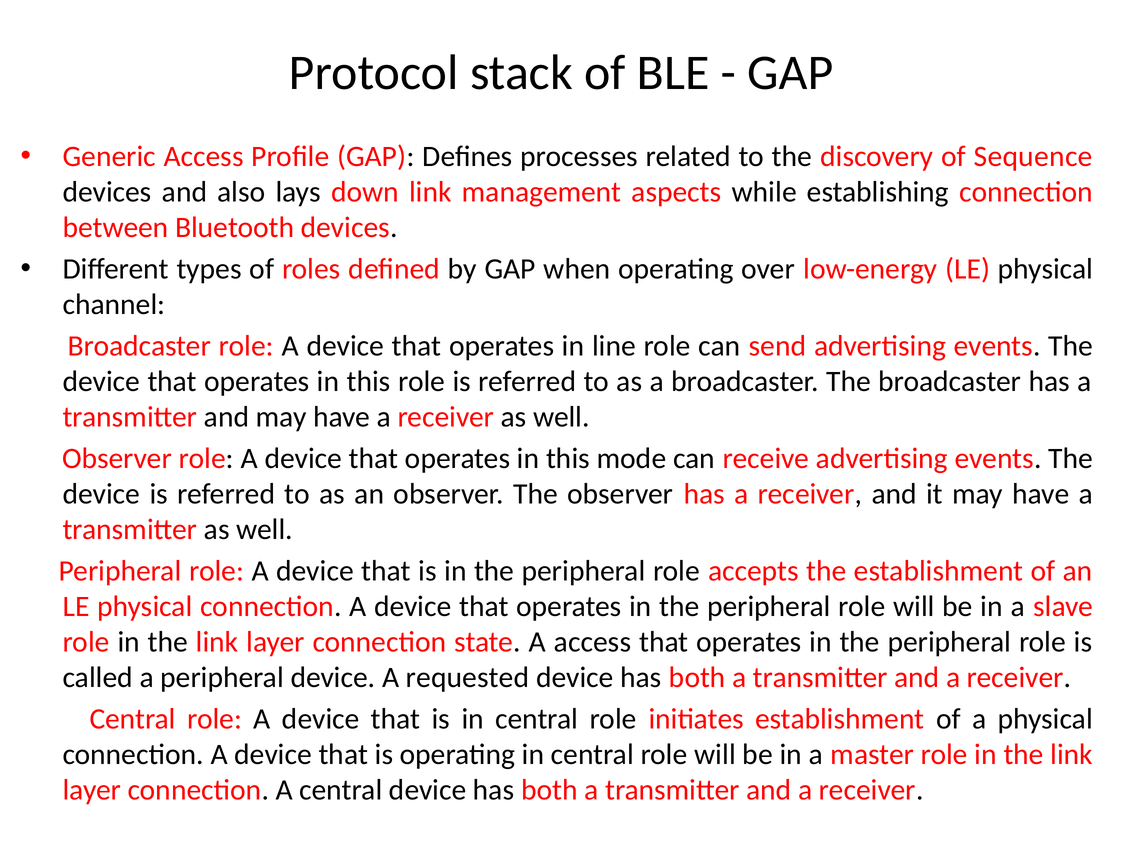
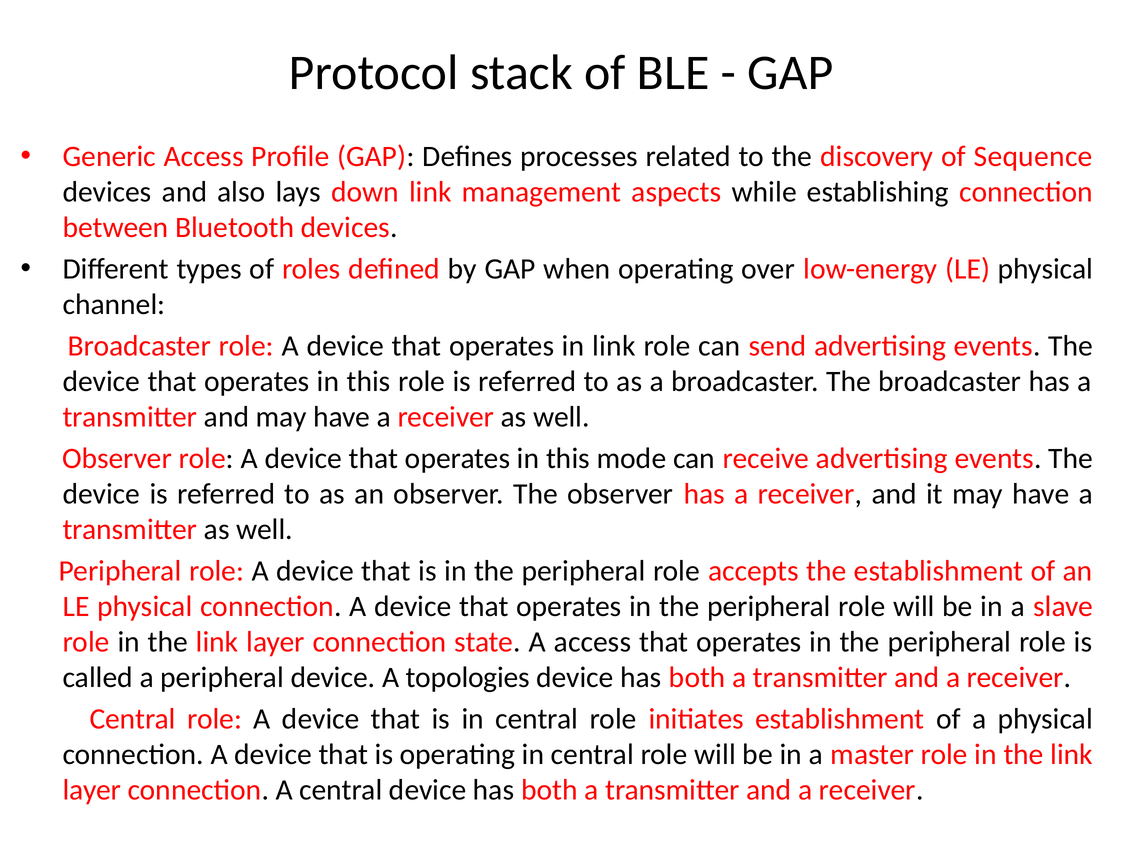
in line: line -> link (614, 346)
requested: requested -> topologies (468, 678)
